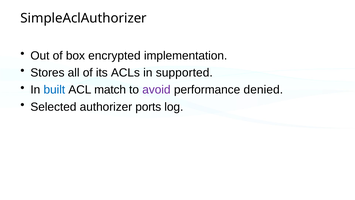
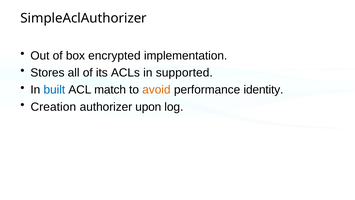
avoid colour: purple -> orange (156, 90)
denied: denied -> identity (263, 90)
Selected: Selected -> Creation (53, 107)
ports: ports -> upon (148, 107)
